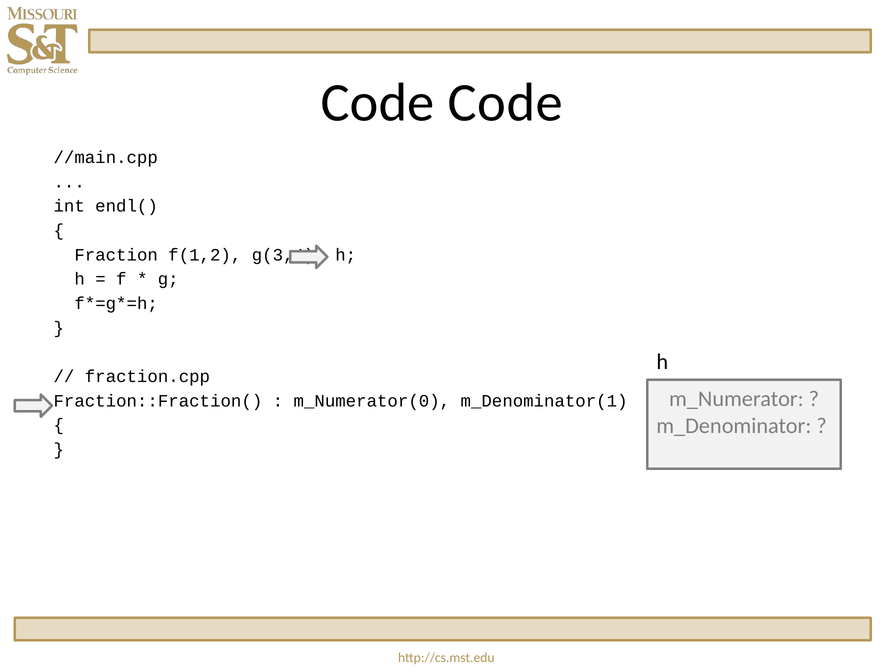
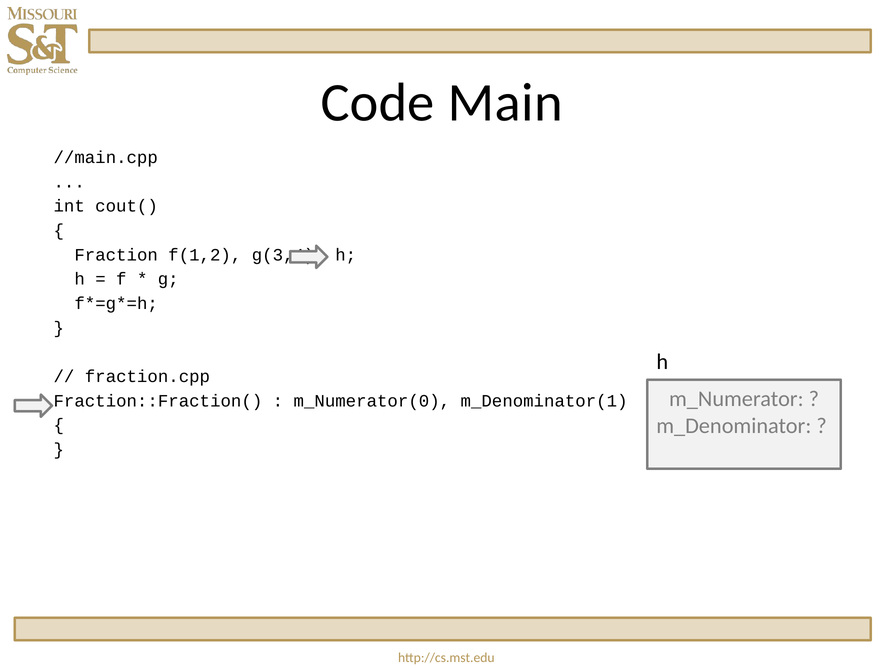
Code Code: Code -> Main (505, 103)
endl(: endl( -> cout( (127, 206)
